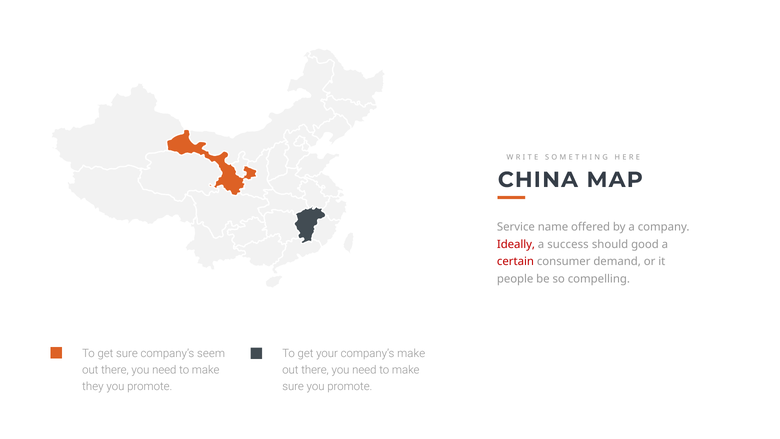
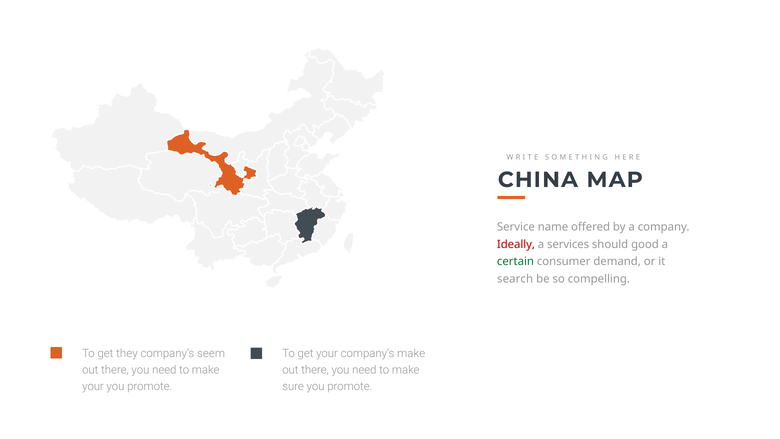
success: success -> services (568, 244)
certain colour: red -> green (515, 262)
people: people -> search (515, 279)
get sure: sure -> they (127, 353)
they: they -> your (93, 387)
